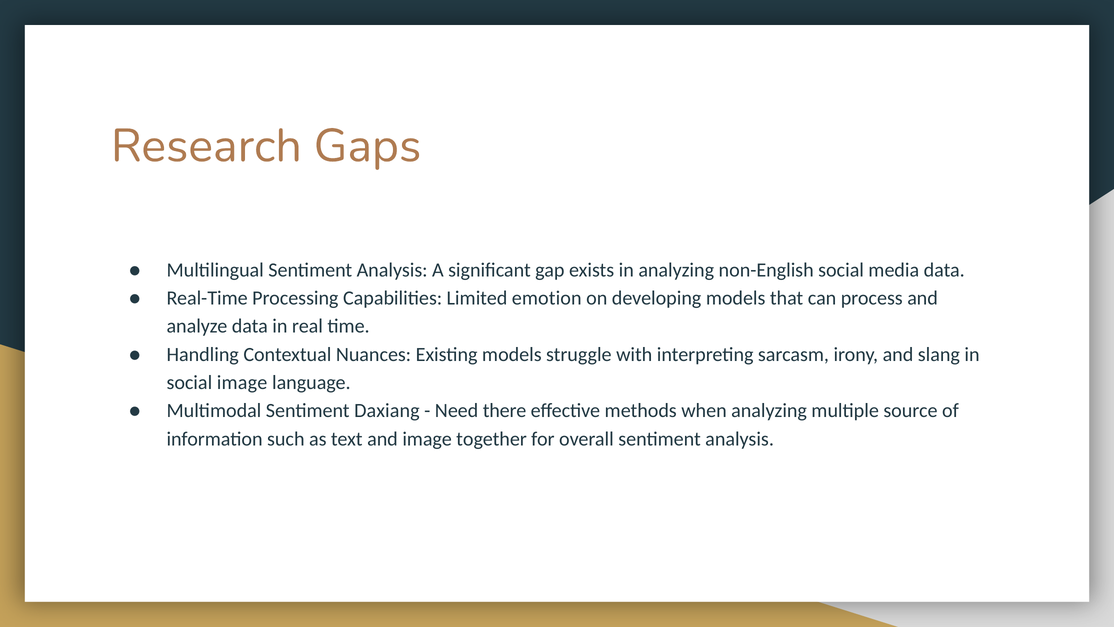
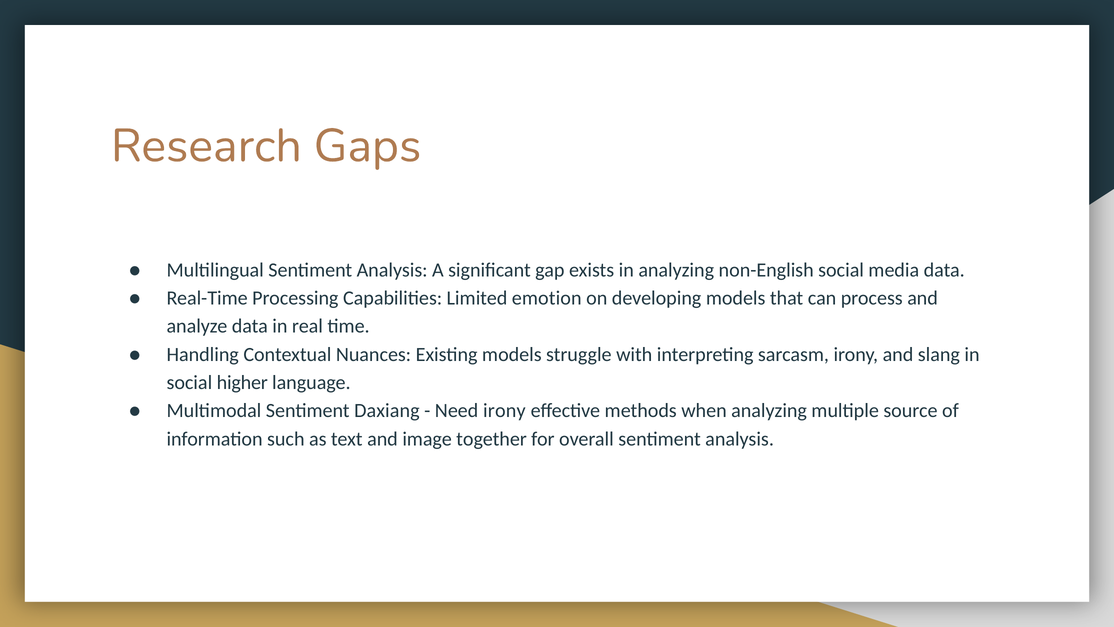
social image: image -> higher (242, 382)
Need there: there -> irony (504, 411)
